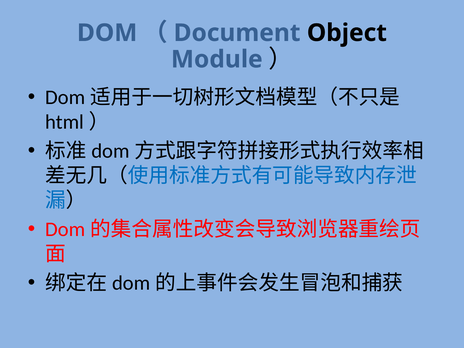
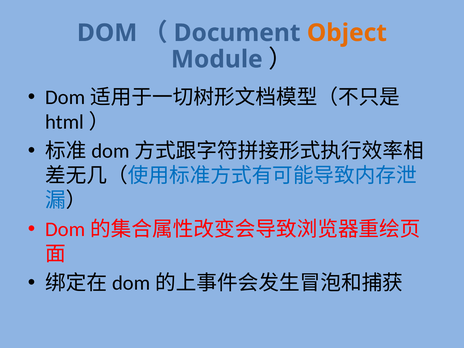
Object colour: black -> orange (347, 33)
